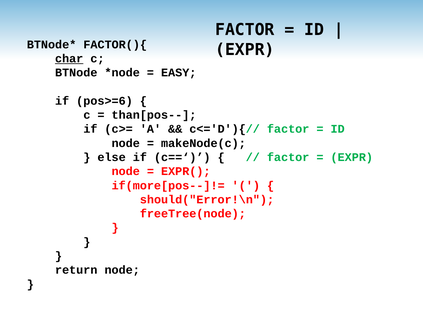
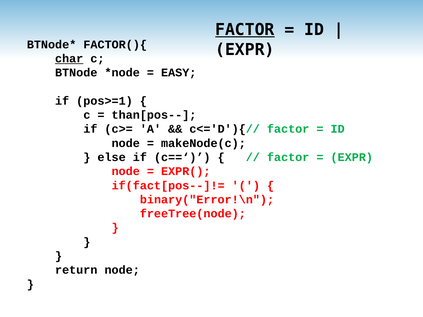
FACTOR underline: none -> present (245, 30)
pos>=6: pos>=6 -> pos>=1 (105, 101)
if(more[pos--]!=: if(more[pos--]!= -> if(fact[pos--]!= (168, 186)
should("Error!\n: should("Error!\n -> binary("Error!\n (207, 200)
